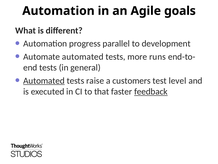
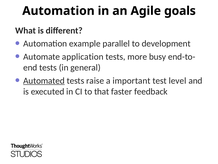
progress: progress -> example (85, 44)
Automate automated: automated -> application (83, 57)
runs: runs -> busy (158, 57)
customers: customers -> important (131, 80)
feedback underline: present -> none (151, 91)
